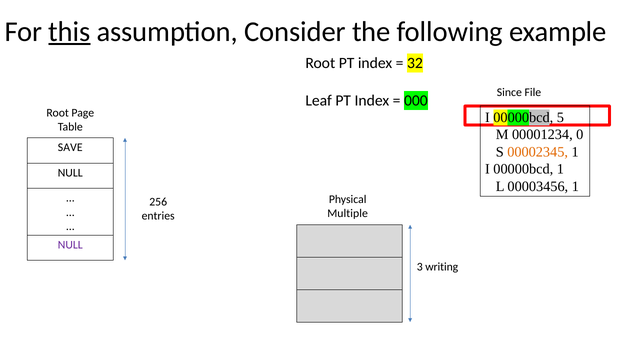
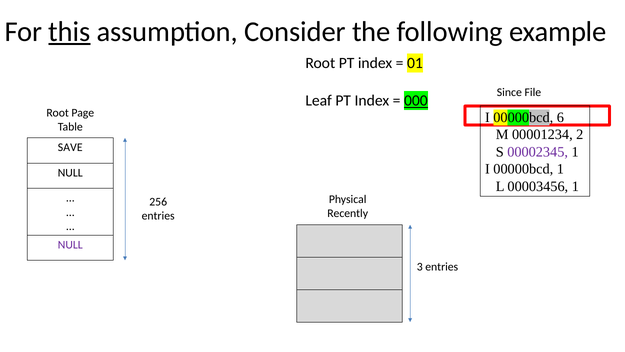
32: 32 -> 01 (415, 63)
000 underline: none -> present (416, 101)
5: 5 -> 6 (560, 117)
0: 0 -> 2 (580, 135)
00002345 colour: orange -> purple (538, 152)
Multiple: Multiple -> Recently (348, 213)
3 writing: writing -> entries (442, 267)
